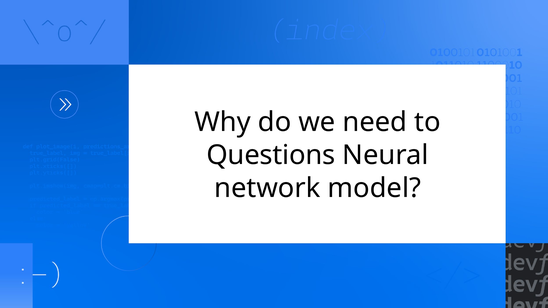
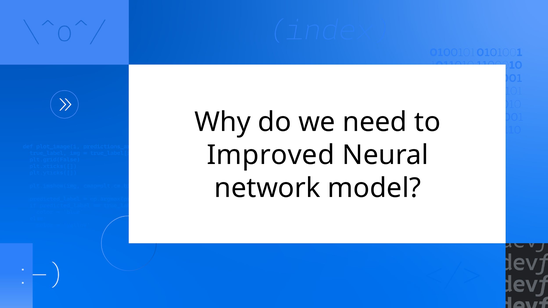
Questions: Questions -> Improved (271, 155)
